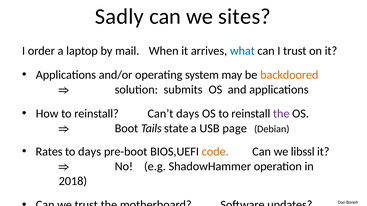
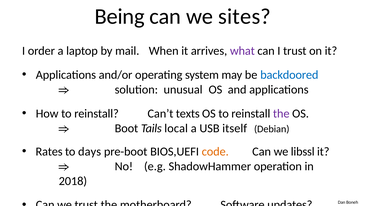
Sadly: Sadly -> Being (120, 16)
what colour: blue -> purple (242, 51)
backdoored colour: orange -> blue (289, 75)
submits: submits -> unusual (183, 90)
Can’t days: days -> texts (188, 114)
state: state -> local (176, 129)
page: page -> itself (235, 129)
